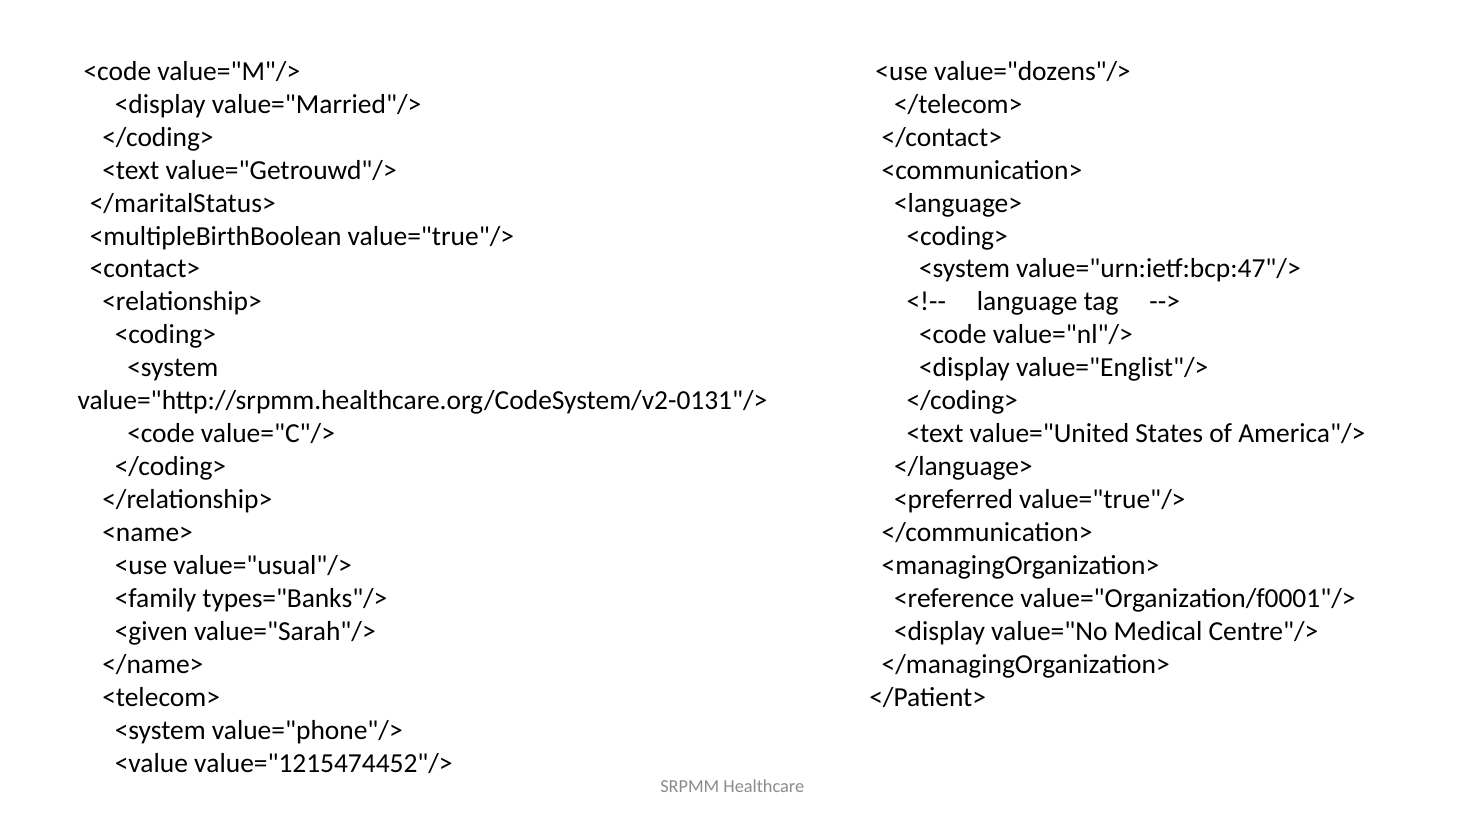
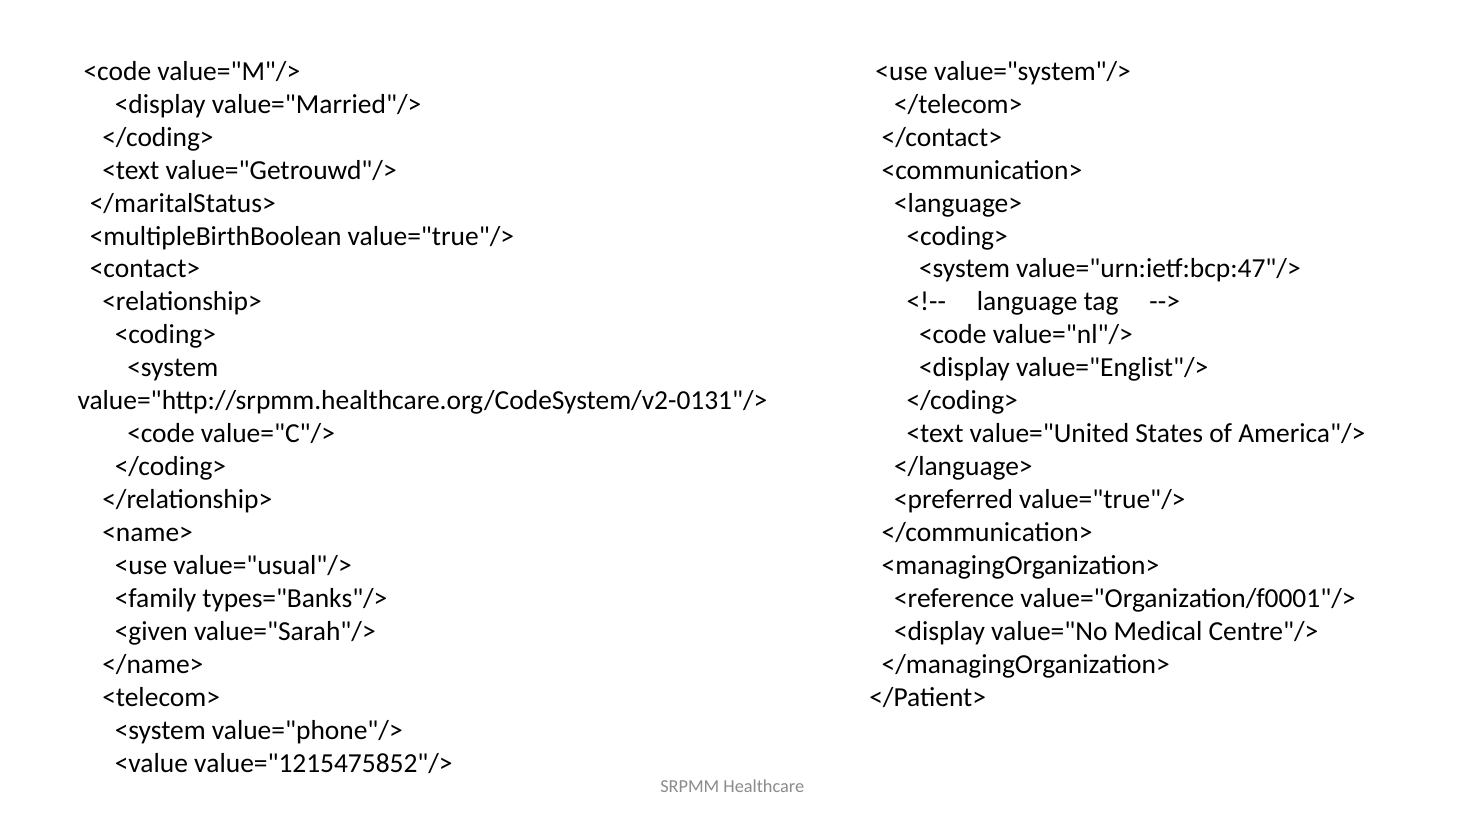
value="dozens"/>: value="dozens"/> -> value="system"/> (1032, 71)
value="1215474452"/>: value="1215474452"/> -> value="1215475852"/> (323, 763)
